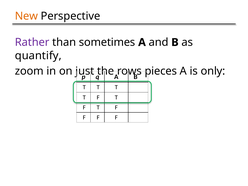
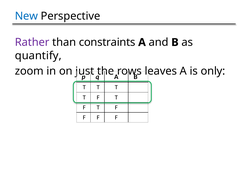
New colour: orange -> blue (26, 16)
sometimes: sometimes -> constraints (107, 42)
pieces: pieces -> leaves (161, 71)
